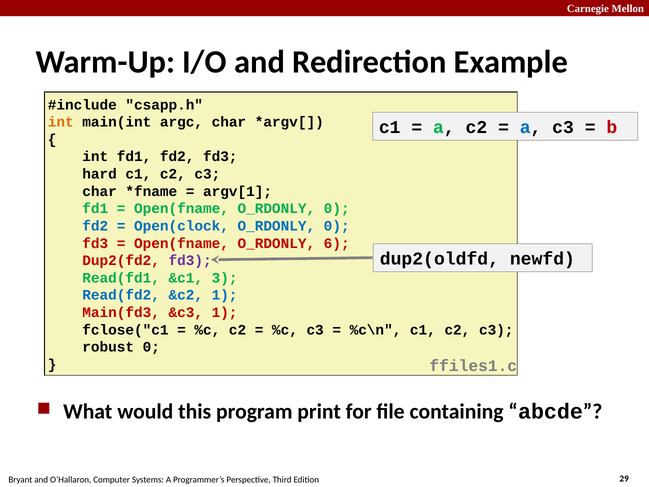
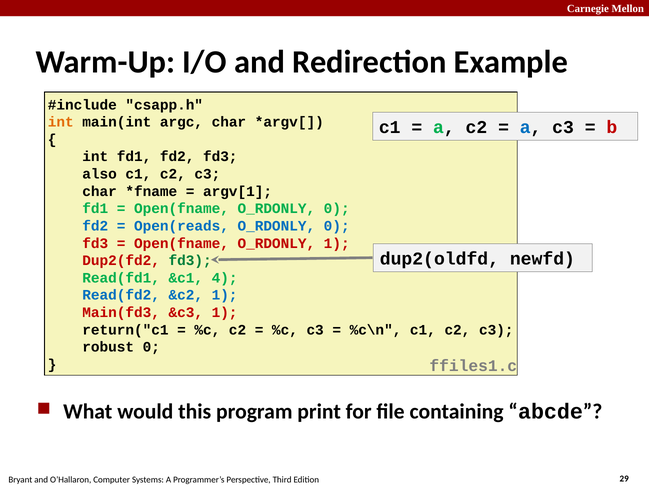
hard: hard -> also (100, 174)
Open(clock: Open(clock -> Open(reads (182, 226)
O_RDONLY 6: 6 -> 1 (337, 243)
fd3 colour: purple -> green (190, 260)
3: 3 -> 4 (225, 278)
fclose("c1: fclose("c1 -> return("c1 (125, 330)
